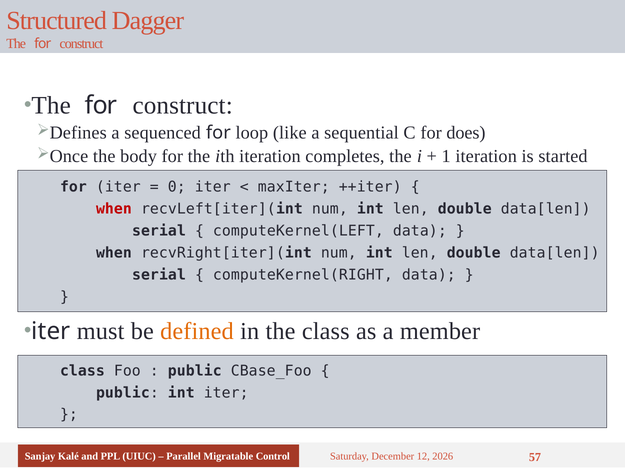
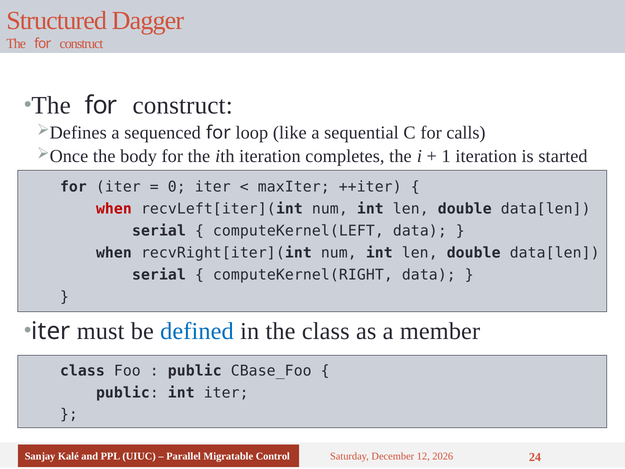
does: does -> calls (466, 133)
defined colour: orange -> blue (197, 331)
57: 57 -> 24 (535, 457)
